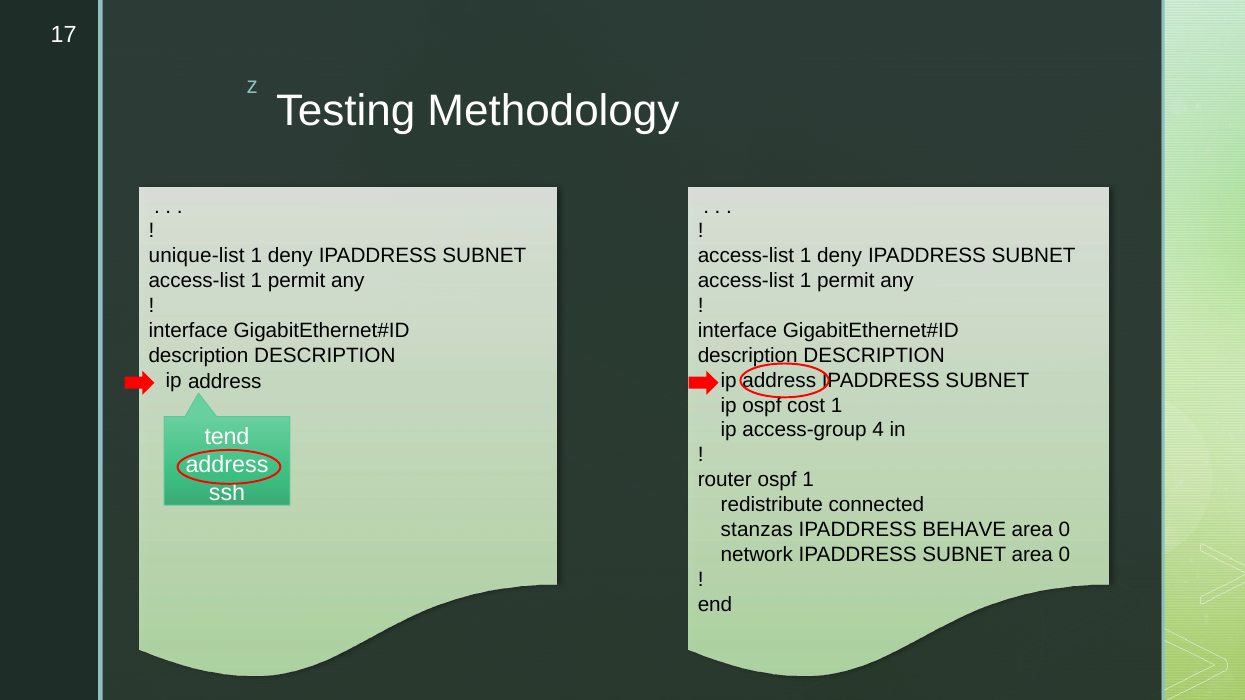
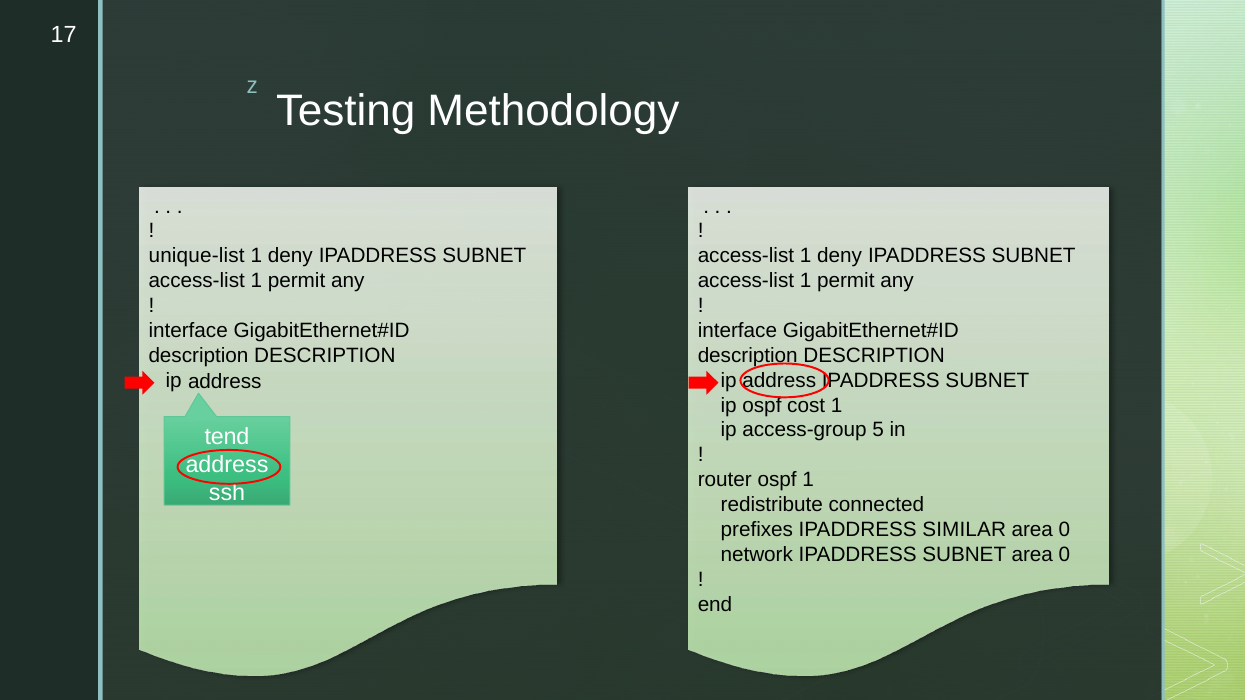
4: 4 -> 5 (878, 430)
stanzas: stanzas -> prefixes (757, 530)
BEHAVE: BEHAVE -> SIMILAR (964, 530)
